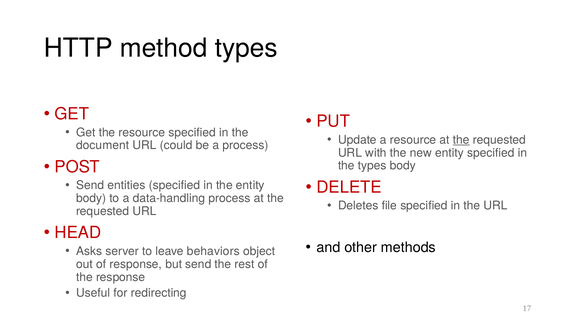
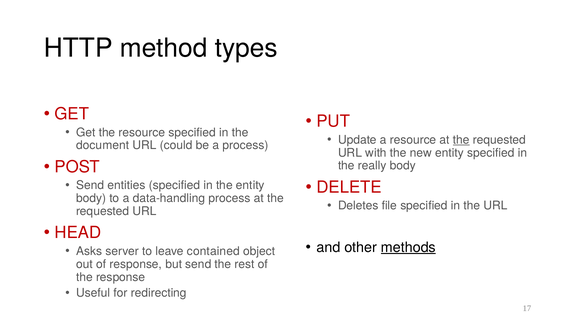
the types: types -> really (372, 166)
methods underline: none -> present (408, 248)
behaviors: behaviors -> contained (213, 252)
